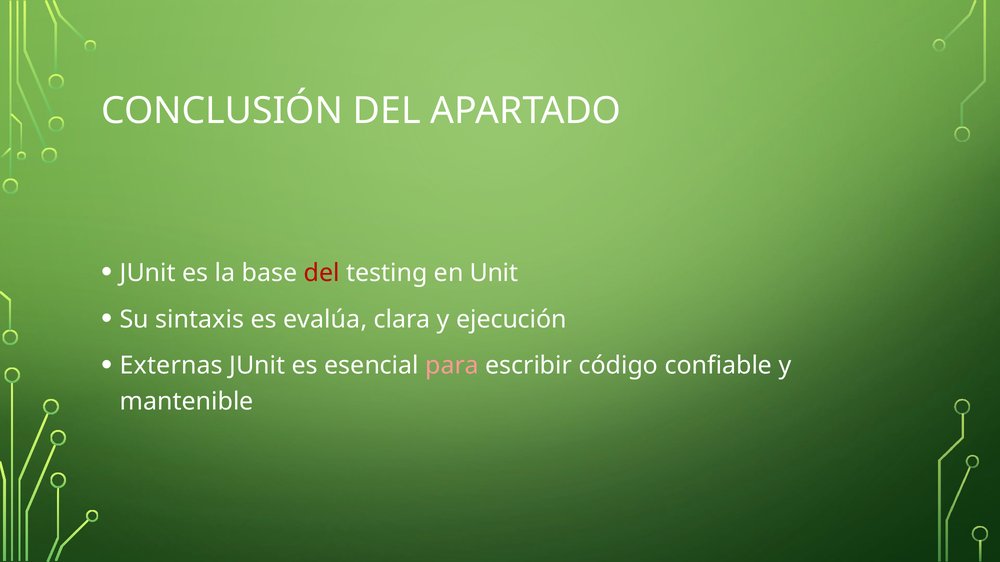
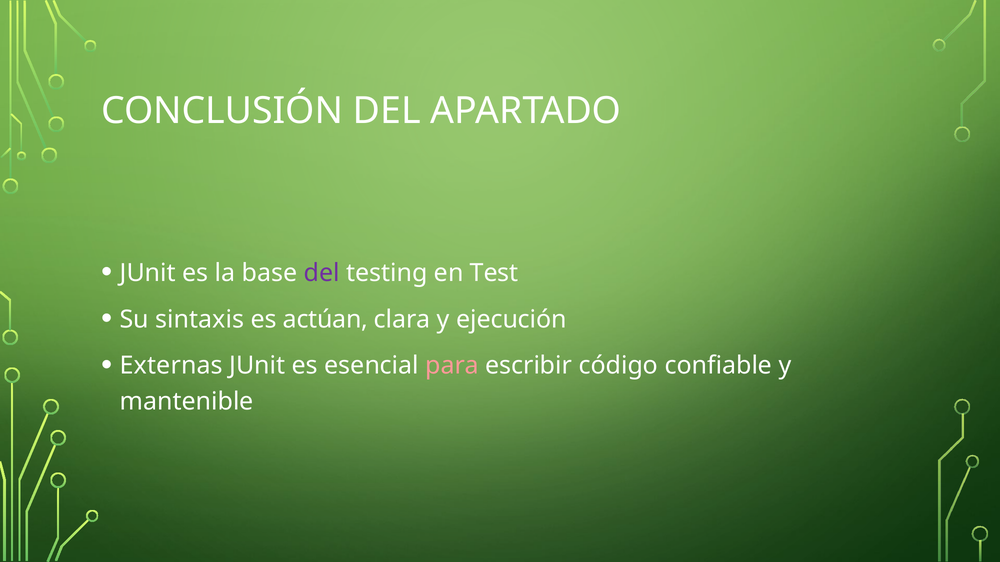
del colour: red -> purple (322, 273)
Unit: Unit -> Test (494, 273)
evalúa: evalúa -> actúan (325, 320)
